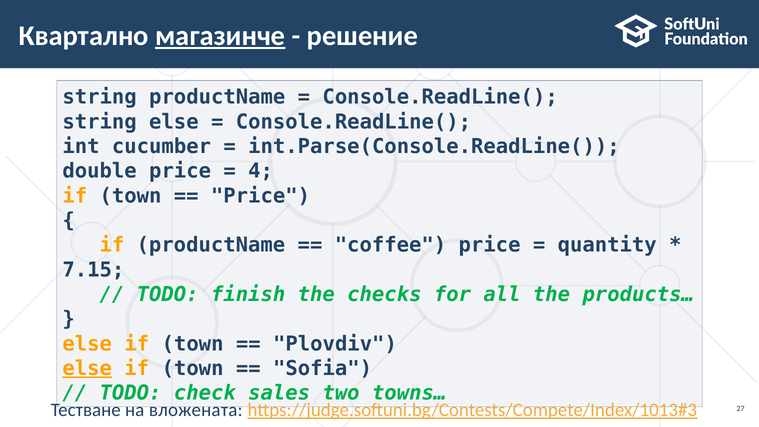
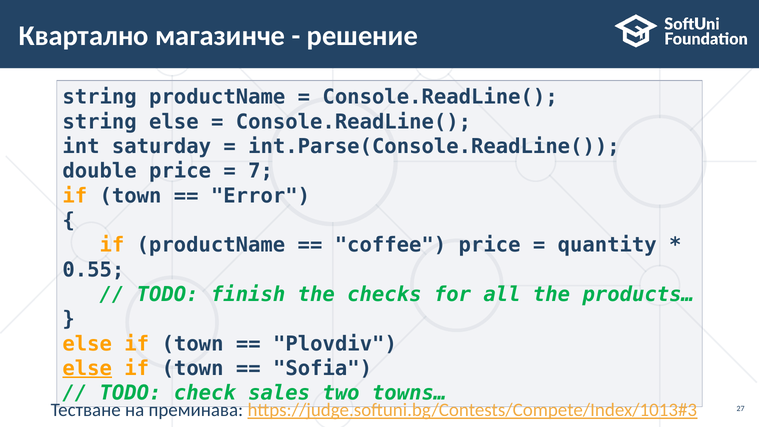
магазинче underline: present -> none (220, 36)
cucumber: cucumber -> saturday (161, 147)
4: 4 -> 7 (261, 171)
Price: Price -> Error (260, 196)
7.15: 7.15 -> 0.55 (93, 270)
вложената: вложената -> преминава (196, 410)
